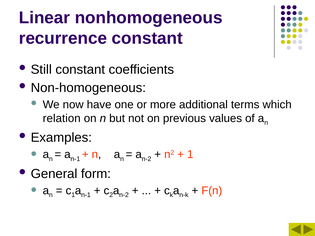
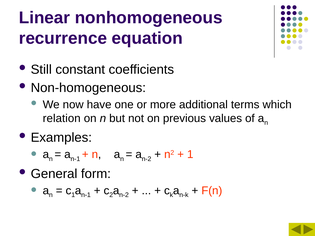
recurrence constant: constant -> equation (147, 38)
